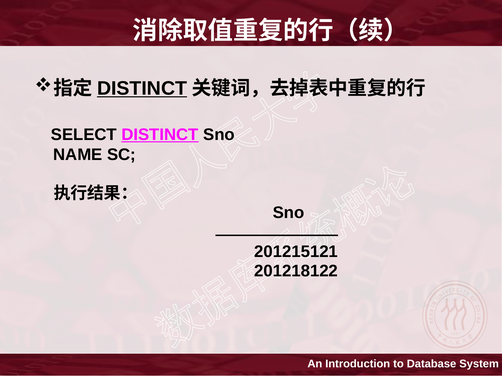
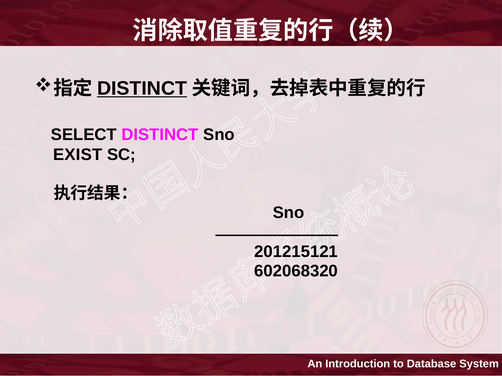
DISTINCT underline: present -> none (160, 135)
NAME: NAME -> EXIST (78, 155)
201218122: 201218122 -> 602068320 (296, 271)
